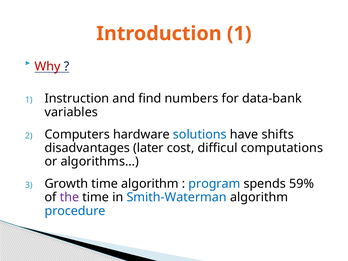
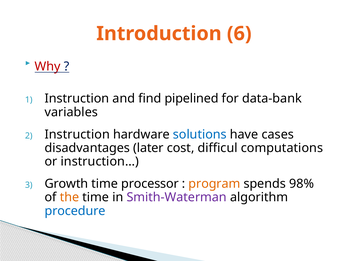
Introduction 1: 1 -> 6 (239, 34)
numbers: numbers -> pipelined (192, 99)
2 Computers: Computers -> Instruction (77, 134)
shifts: shifts -> cases (278, 134)
algorithms…: algorithms… -> instruction… (100, 162)
time algorithm: algorithm -> processor (150, 184)
program colour: blue -> orange (214, 184)
59%: 59% -> 98% (302, 184)
the colour: purple -> orange (69, 197)
Smith-Waterman colour: blue -> purple (177, 197)
